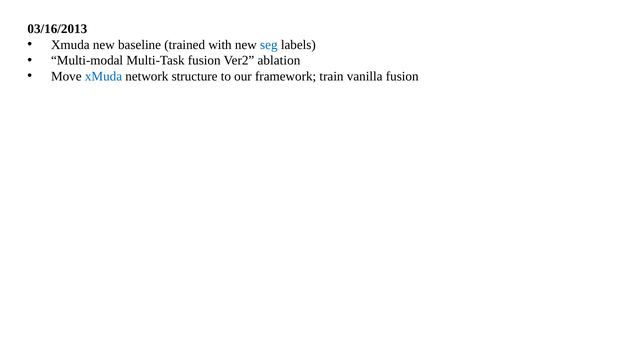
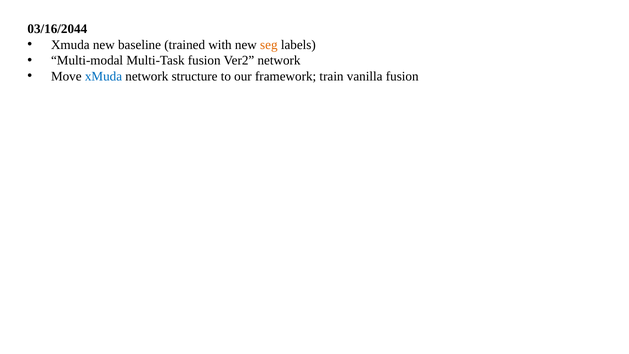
03/16/2013: 03/16/2013 -> 03/16/2044 (57, 29)
seg colour: blue -> orange (269, 45)
Ver2 ablation: ablation -> network (279, 60)
